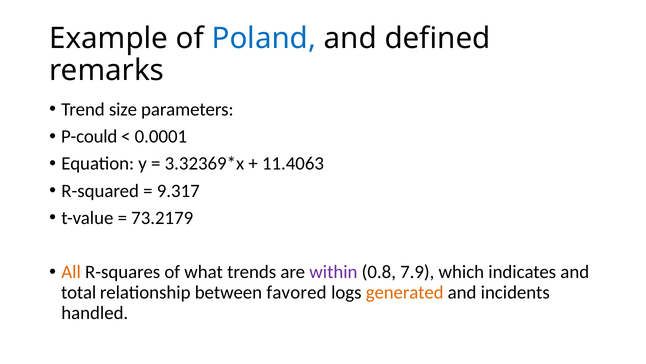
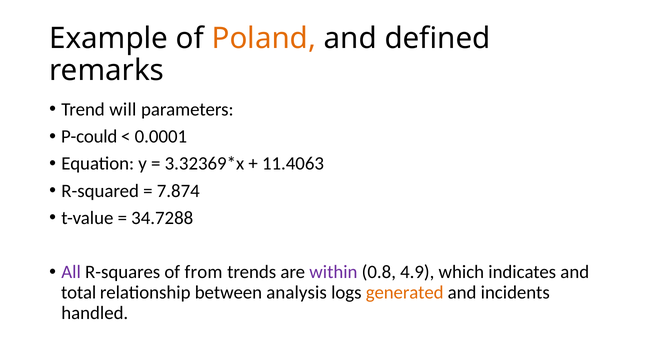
Poland colour: blue -> orange (264, 38)
size: size -> will (123, 109)
9.317: 9.317 -> 7.874 (178, 190)
73.2179: 73.2179 -> 34.7288 (162, 218)
All colour: orange -> purple (71, 272)
what: what -> from (204, 272)
7.9: 7.9 -> 4.9 (417, 272)
favored: favored -> analysis (297, 292)
